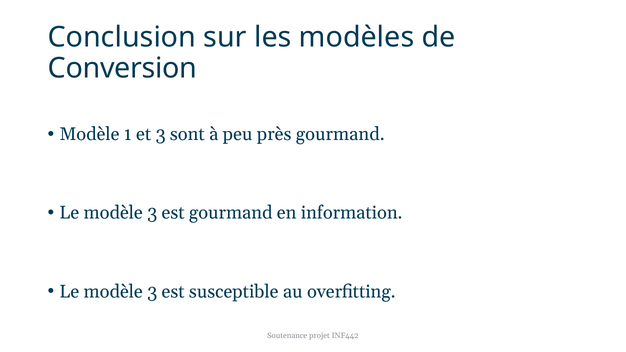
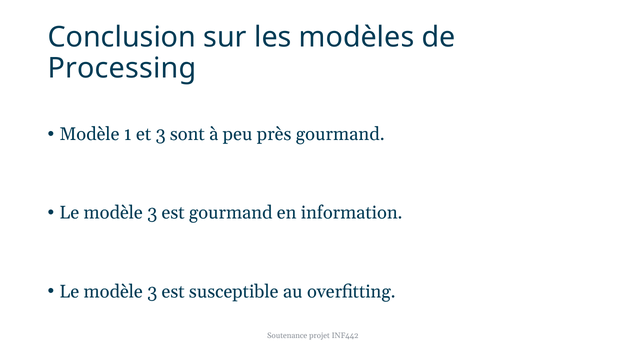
Conversion: Conversion -> Processing (122, 68)
